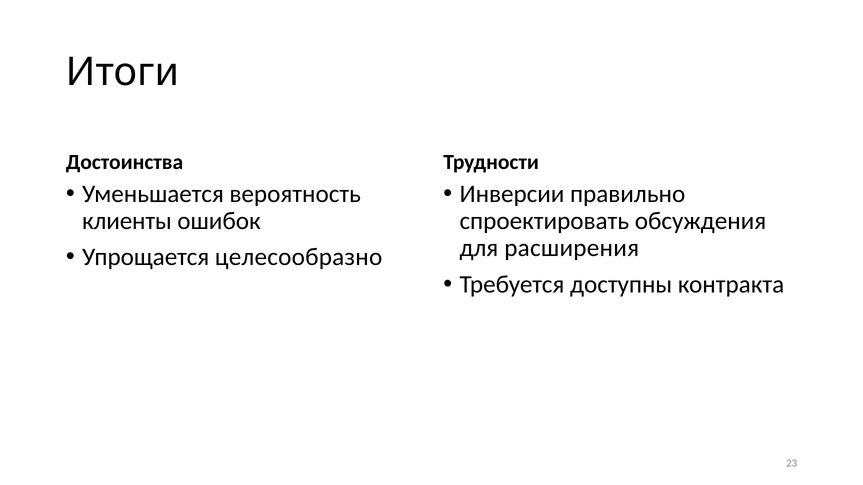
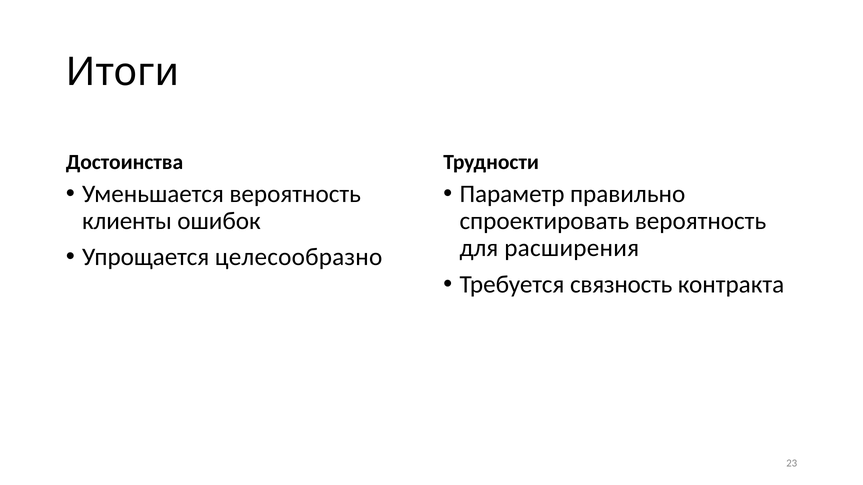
Инверсии: Инверсии -> Параметр (512, 194)
спроектировать обсуждения: обсуждения -> вероятность (701, 221)
доступны: доступны -> связность (621, 285)
